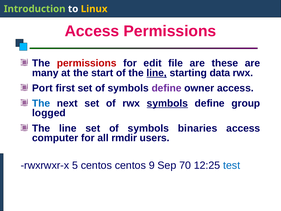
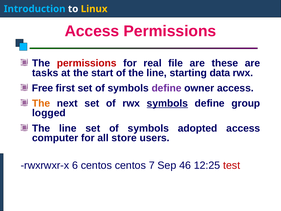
Introduction colour: light green -> light blue (35, 9)
edit: edit -> real (153, 63)
many: many -> tasks (45, 73)
line underline: present -> none (157, 73)
Port: Port -> Free (43, 88)
The colour: blue -> orange (41, 103)
binaries: binaries -> adopted (198, 128)
rmdir: rmdir -> store (124, 138)
5: 5 -> 6 (75, 165)
9: 9 -> 7 (152, 165)
70: 70 -> 46 (185, 165)
test colour: blue -> red (232, 165)
